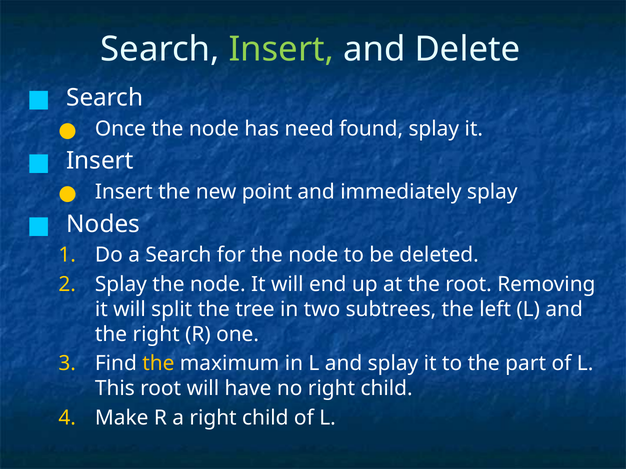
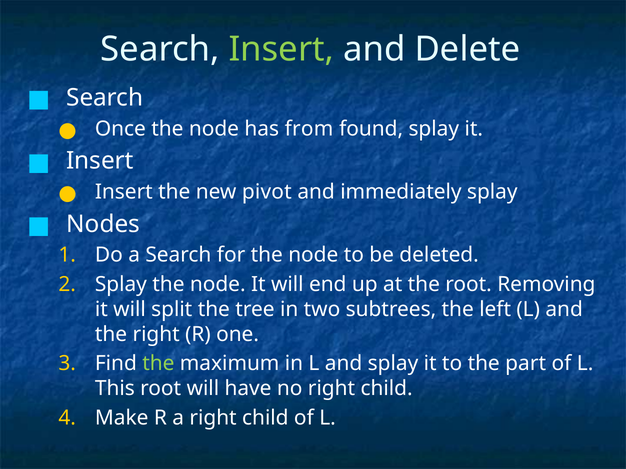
need: need -> from (309, 129)
point: point -> pivot (267, 192)
the colour: yellow -> light green (158, 364)
